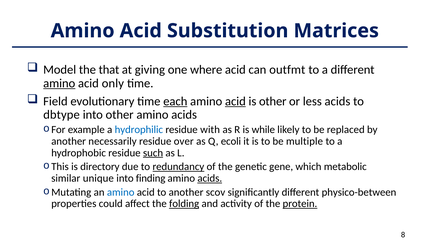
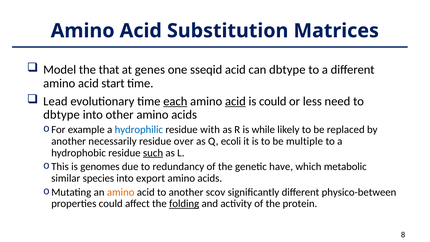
giving: giving -> genes (150, 70)
where: where -> sseqid (206, 70)
can outfmt: outfmt -> dbtype (287, 70)
amino underline: present -> none (59, 83)
only: only -> start (113, 83)
Field: Field -> Lead (55, 101)
is other: other -> could (273, 101)
less acids: acids -> need (337, 101)
directory: directory -> genomes (100, 167)
redundancy underline: present -> none (178, 167)
gene: gene -> have (281, 167)
unique: unique -> species (98, 178)
finding: finding -> export (151, 178)
acids underline: present -> none (210, 178)
amino colour: blue -> orange (121, 192)
protein underline: present -> none (300, 204)
